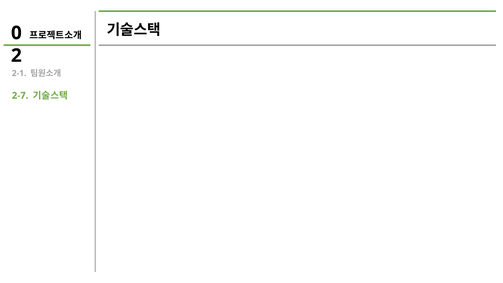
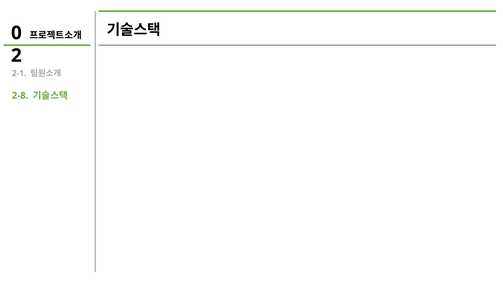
2-7: 2-7 -> 2-8 (20, 96)
